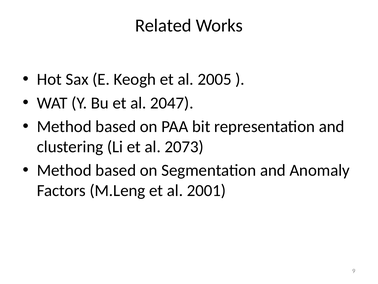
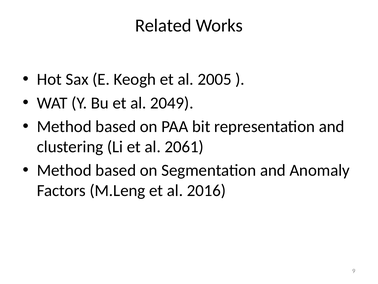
2047: 2047 -> 2049 (172, 103)
2073: 2073 -> 2061 (184, 147)
2001: 2001 -> 2016 (206, 190)
